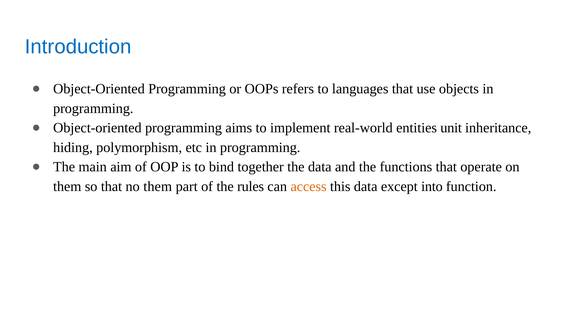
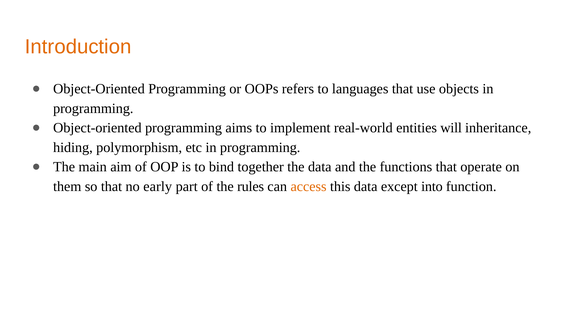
Introduction colour: blue -> orange (78, 47)
unit: unit -> will (451, 128)
no them: them -> early (158, 186)
